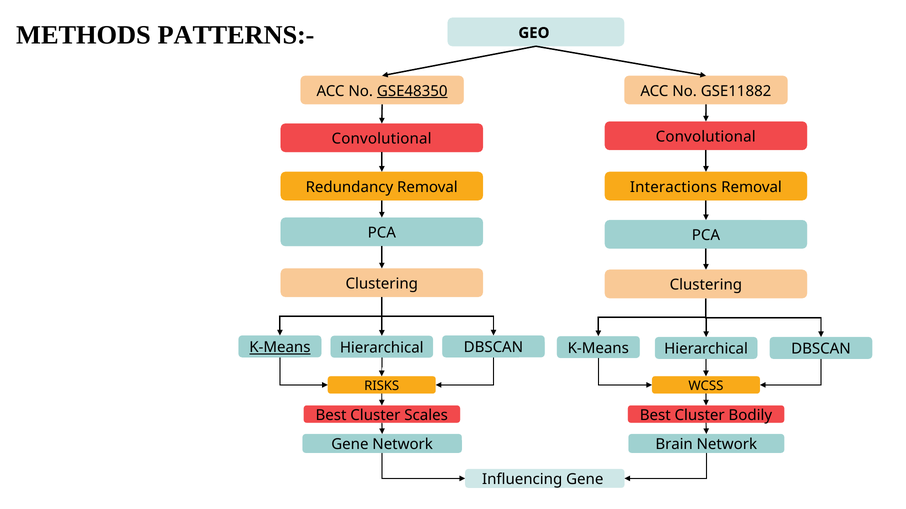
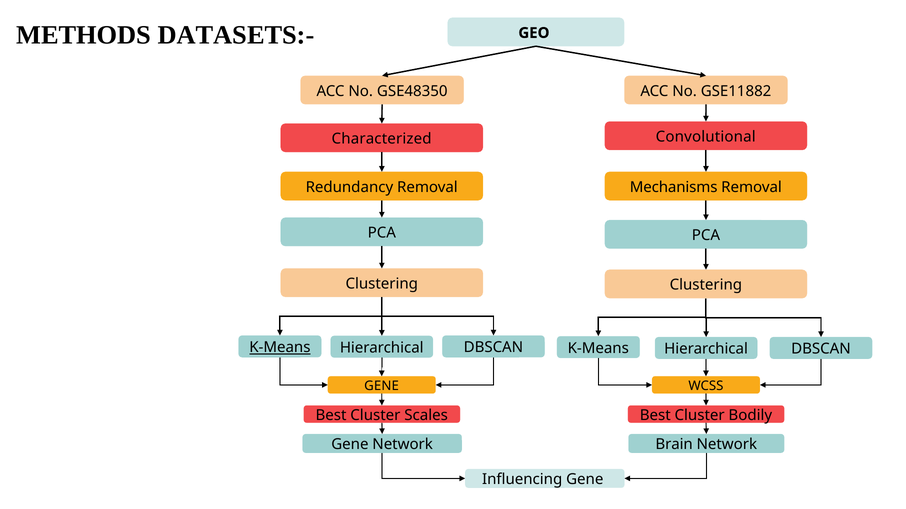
PATTERNS:-: PATTERNS:- -> DATASETS:- (236, 35)
GSE48350 underline: present -> none (412, 91)
Convolutional: Convolutional -> Characterized (382, 139)
Interactions: Interactions -> Mechanisms (674, 187)
RISKS: RISKS -> GENE (382, 386)
